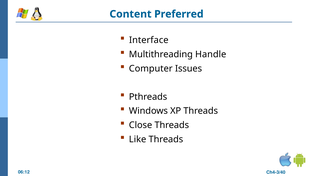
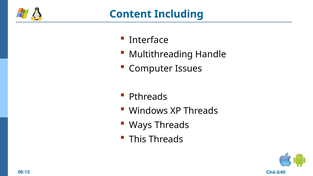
Preferred: Preferred -> Including (179, 14)
Close: Close -> Ways (141, 125)
Like: Like -> This (138, 139)
